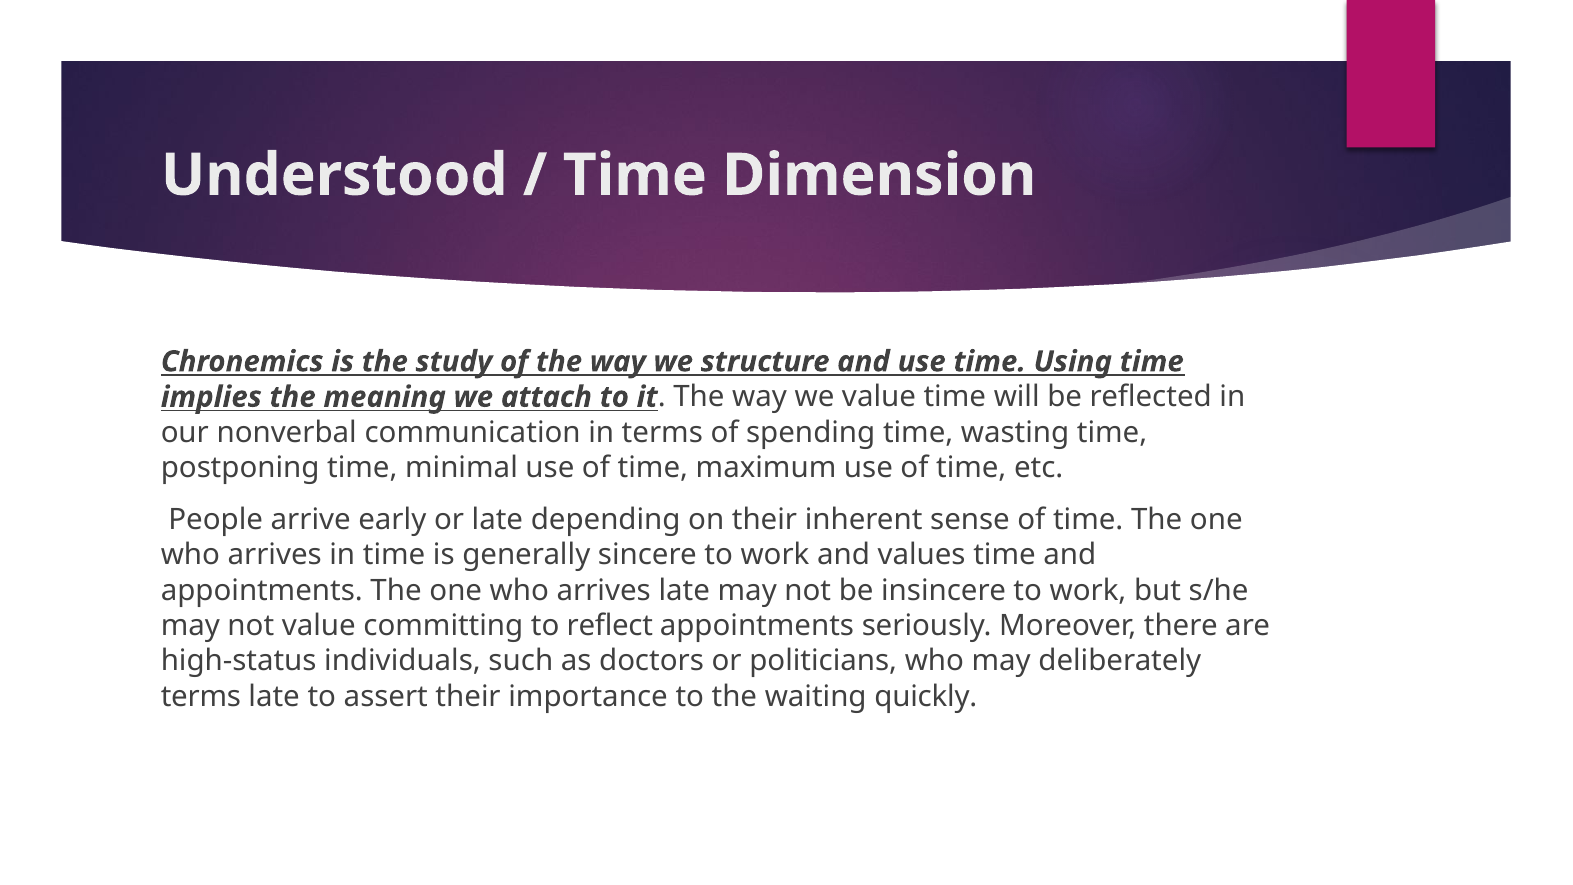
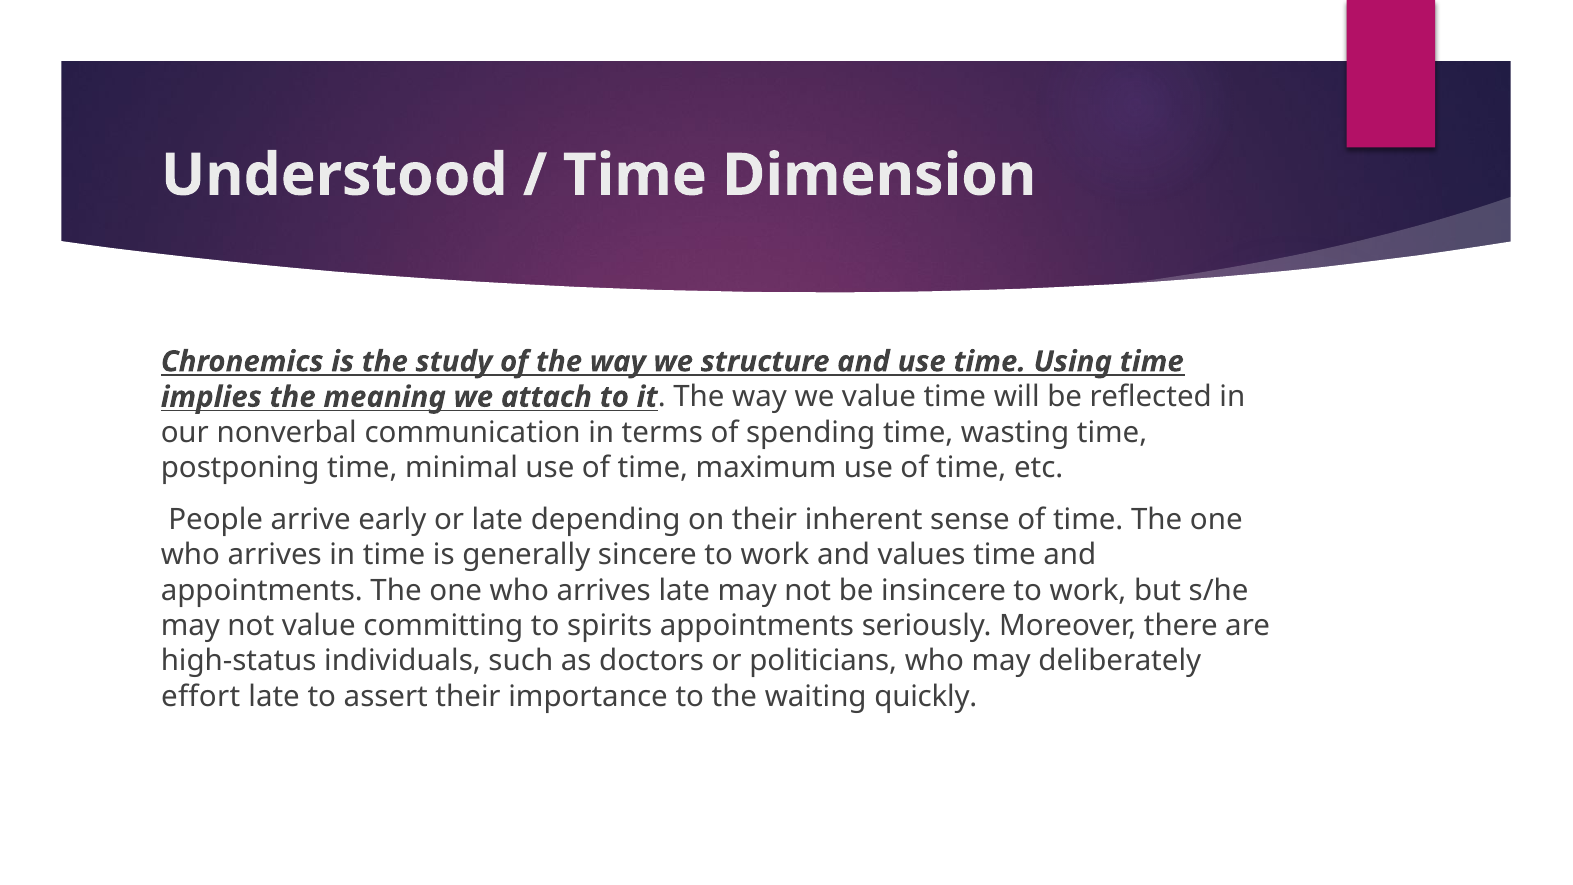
reflect: reflect -> spirits (610, 626)
terms: terms -> effort (201, 696)
